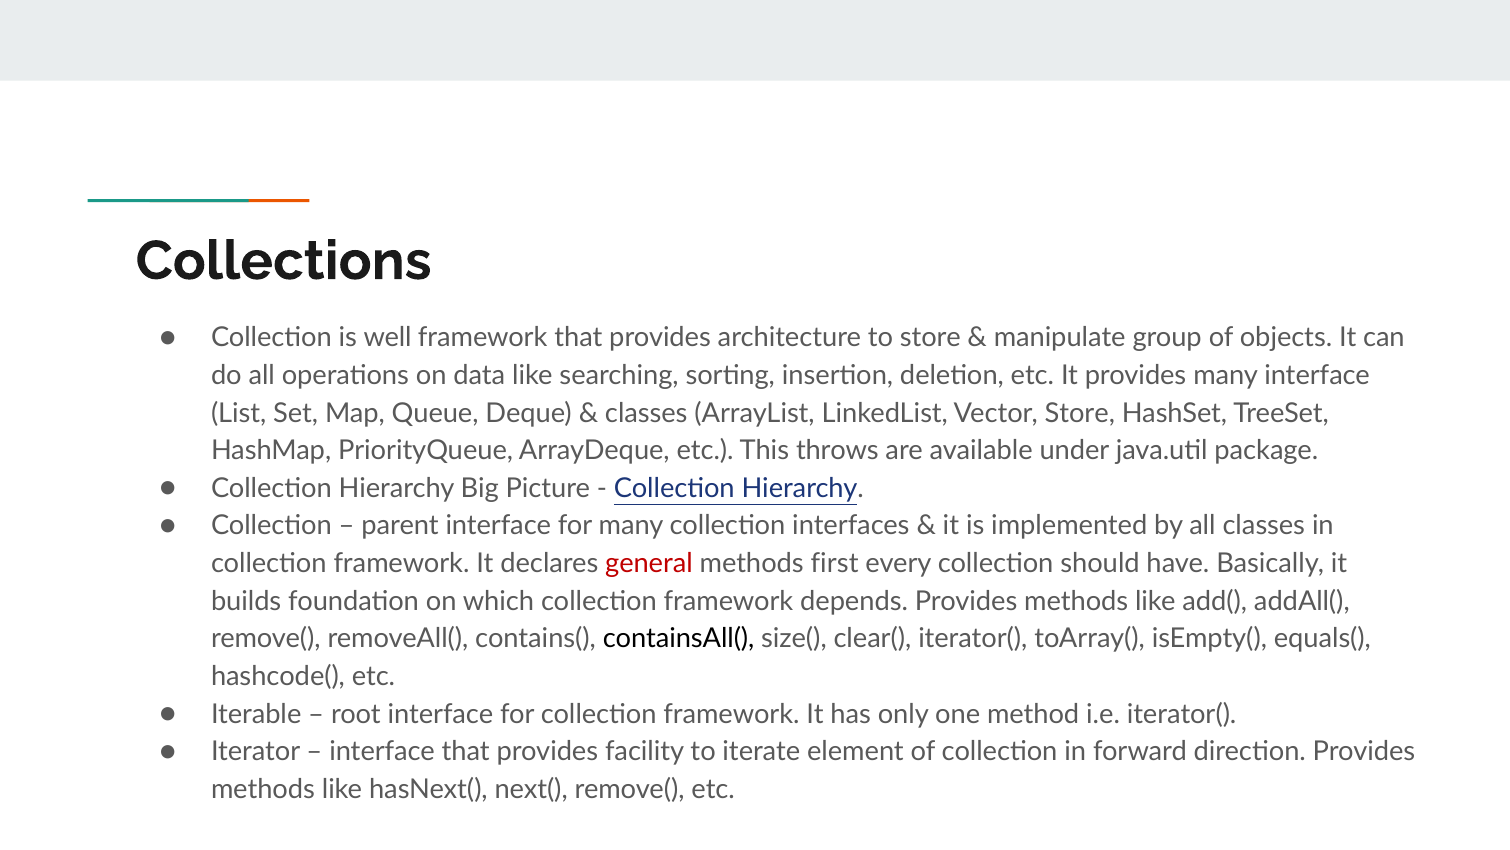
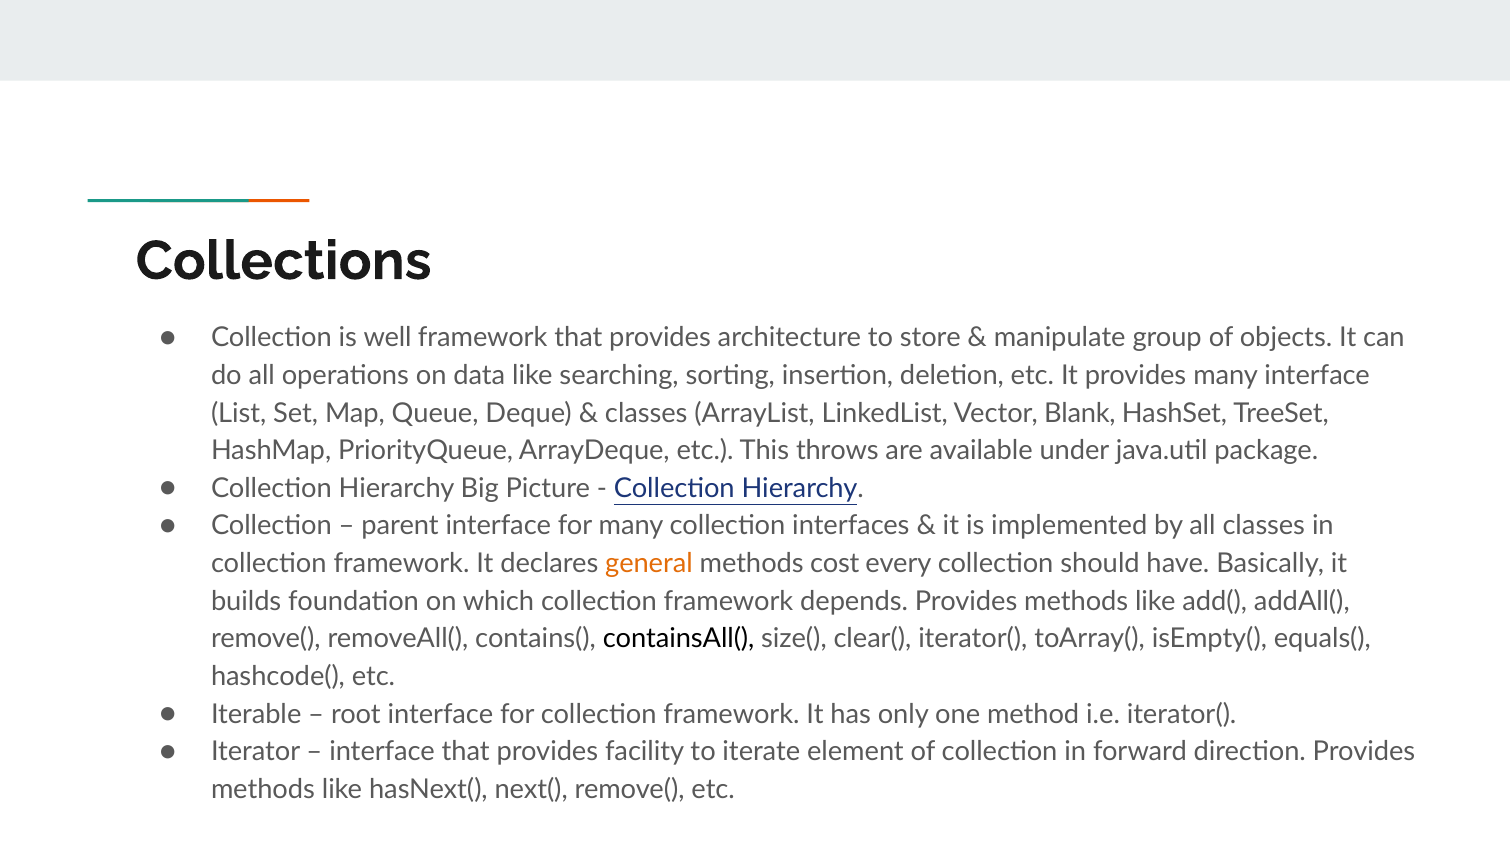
Vector Store: Store -> Blank (1080, 413)
general colour: red -> orange (649, 563)
first: first -> cost (835, 563)
